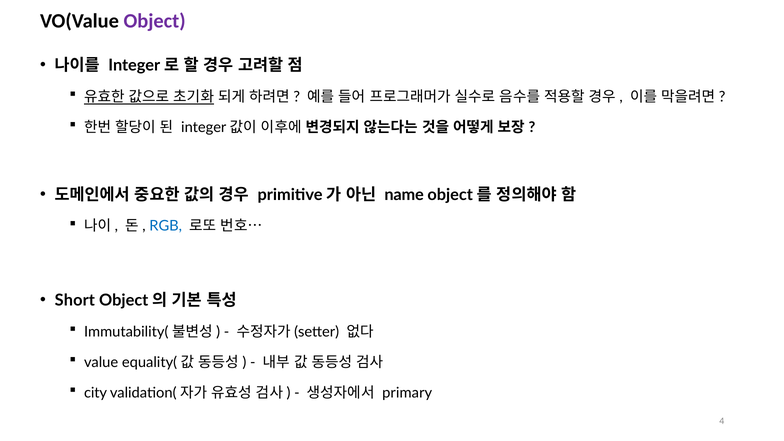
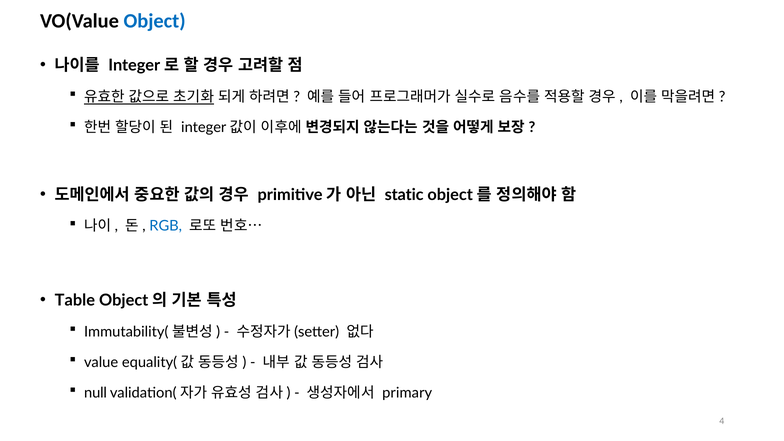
Object colour: purple -> blue (155, 21)
name: name -> static (404, 195)
Short: Short -> Table (75, 301)
city: city -> null (96, 393)
